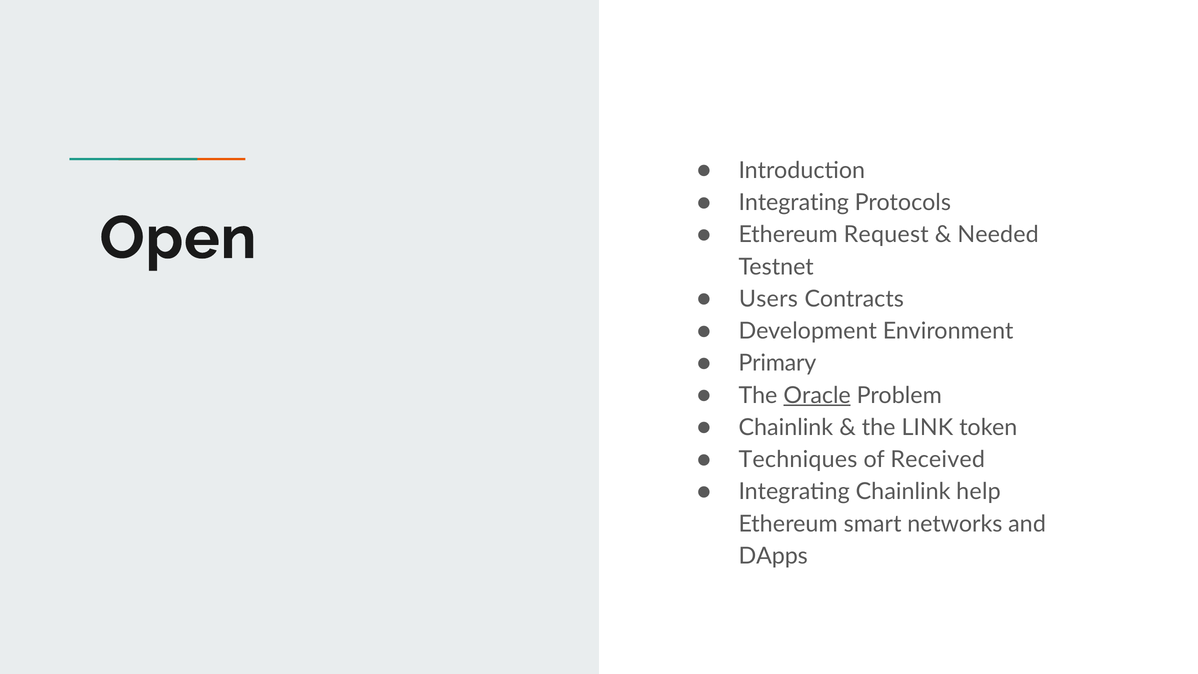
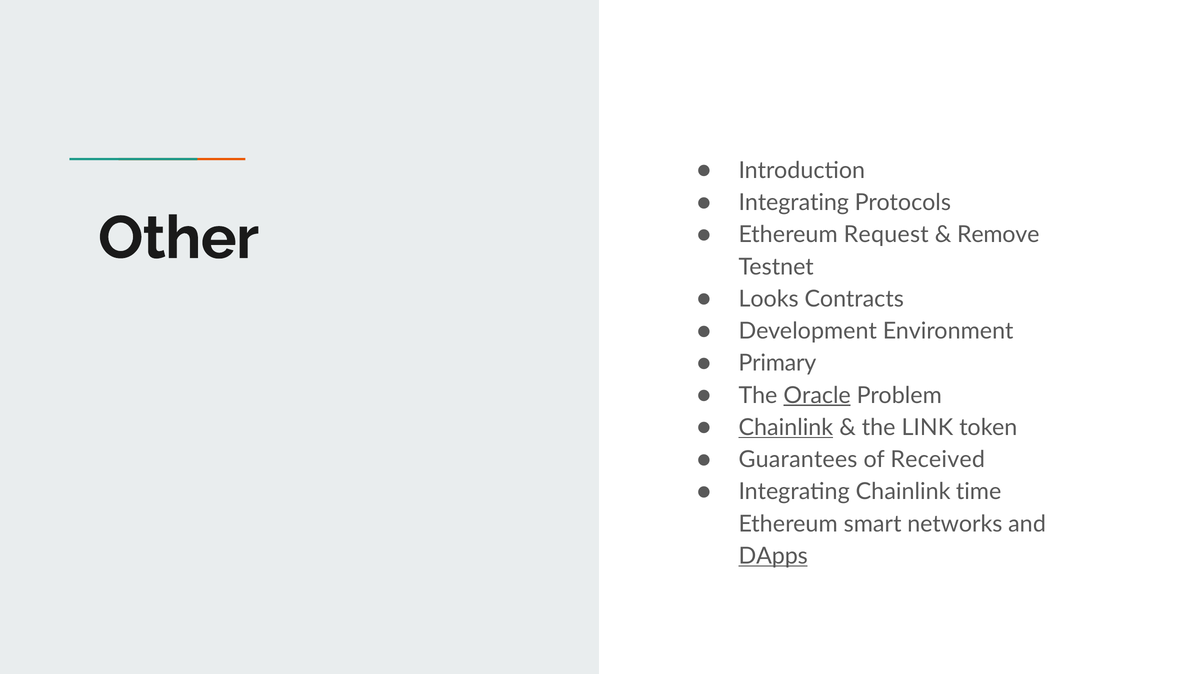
Open: Open -> Other (179, 238)
Needed: Needed -> Remove (998, 235)
Users: Users -> Looks (769, 299)
Chainlink underline: none -> present (786, 427)
Techniques: Techniques -> Guarantees (798, 460)
help: help -> time (979, 492)
DApps underline: none -> present (773, 556)
